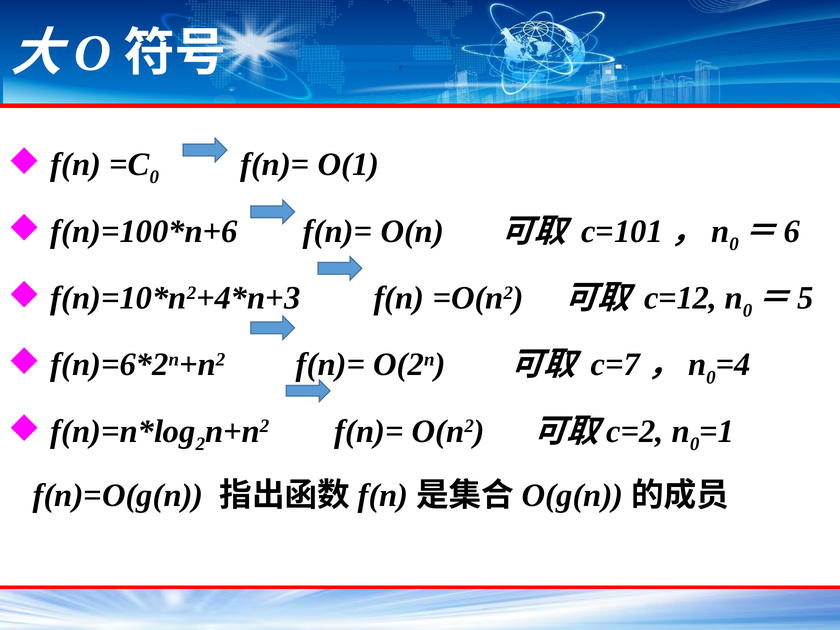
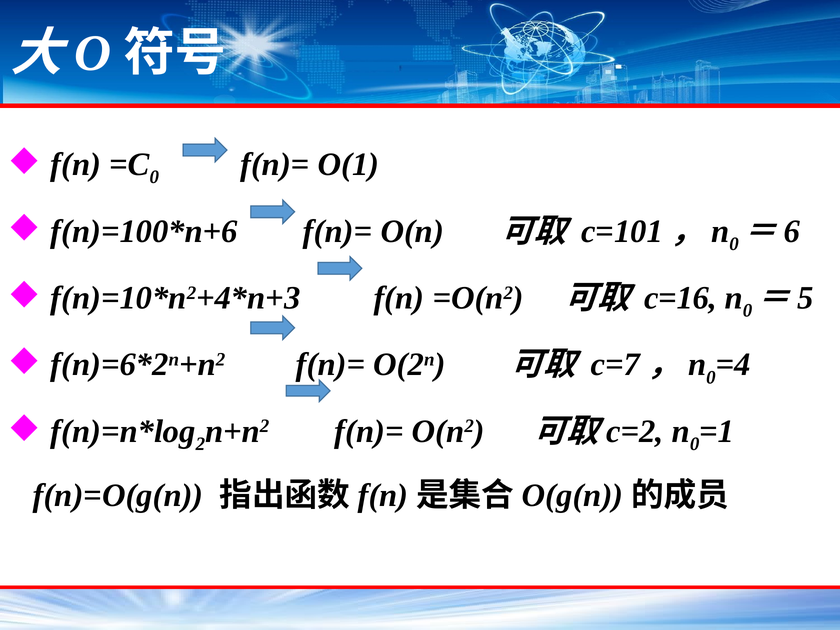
c=12: c=12 -> c=16 (681, 298)
